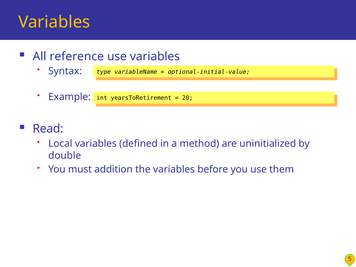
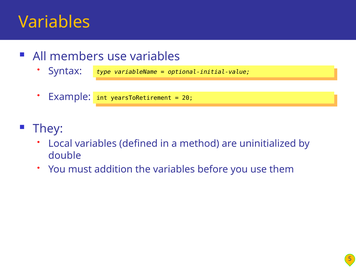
reference: reference -> members (77, 56)
Read: Read -> They (48, 129)
